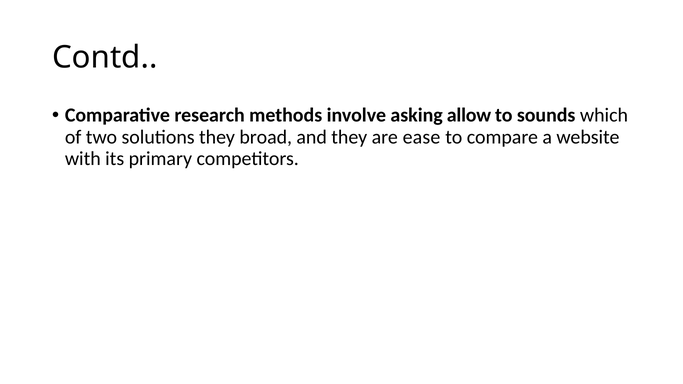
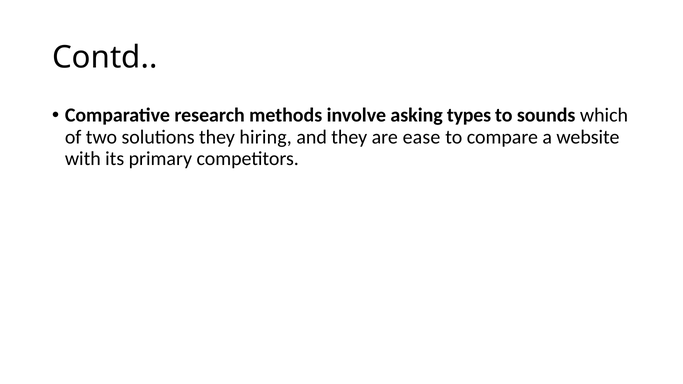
allow: allow -> types (469, 115)
broad: broad -> hiring (266, 137)
